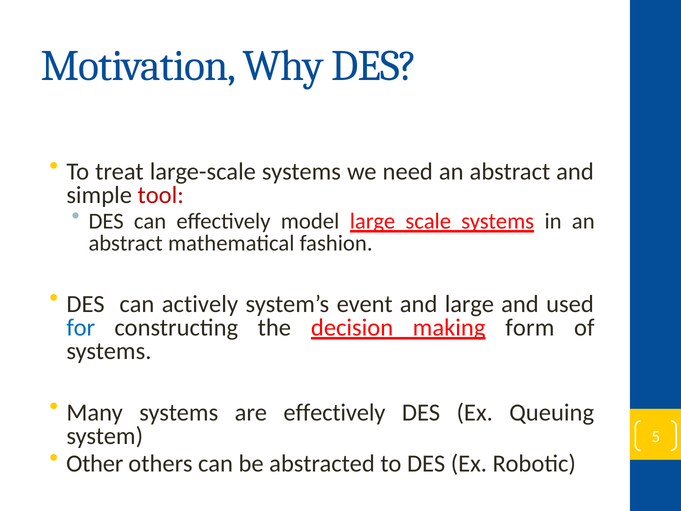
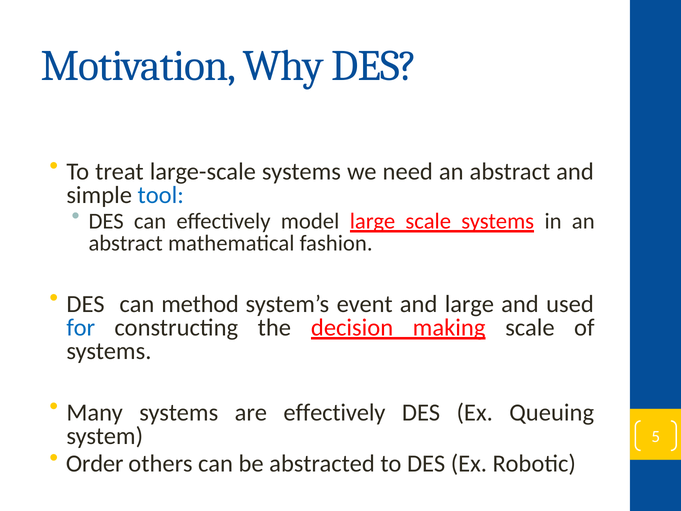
tool colour: red -> blue (161, 195)
actively: actively -> method (200, 304)
making form: form -> scale (530, 327)
Other: Other -> Order (95, 463)
